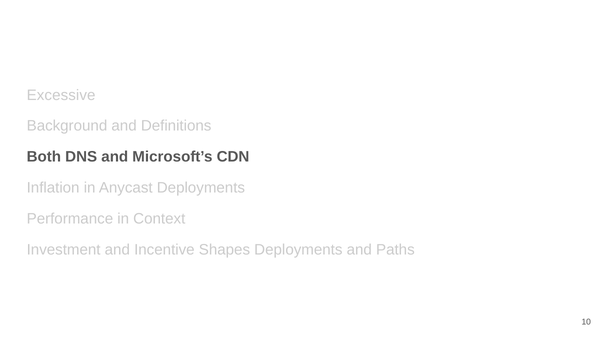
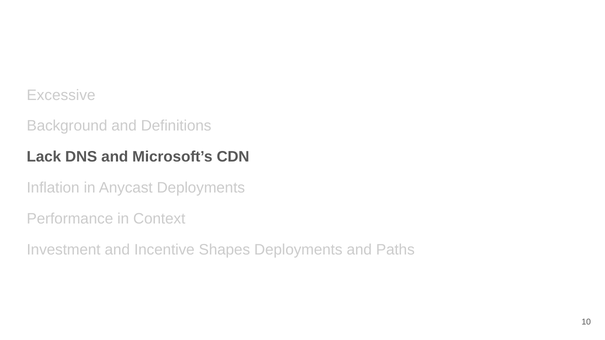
Both: Both -> Lack (44, 157)
